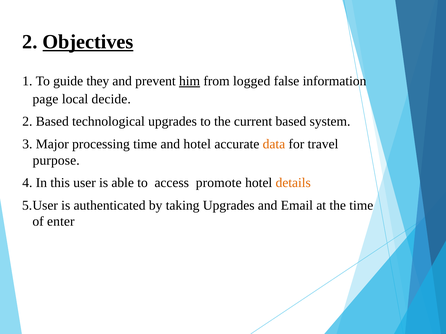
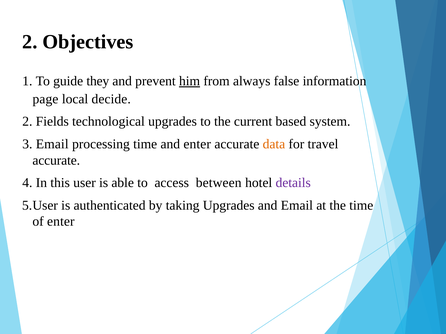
Objectives underline: present -> none (88, 42)
logged: logged -> always (252, 81)
2 Based: Based -> Fields (52, 122)
Major: Major -> Email (52, 144)
and hotel: hotel -> enter (197, 144)
purpose: purpose -> accurate (56, 161)
promote: promote -> between (219, 183)
details colour: orange -> purple (293, 183)
